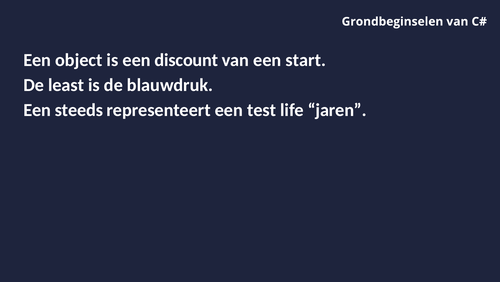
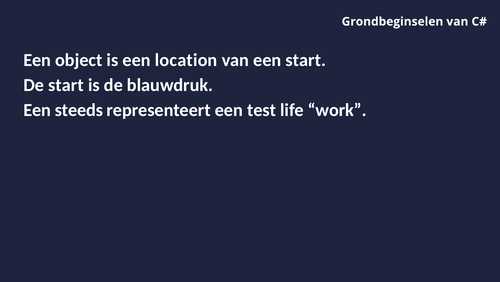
discount: discount -> location (186, 60)
De least: least -> start (66, 85)
jaren: jaren -> work (337, 110)
